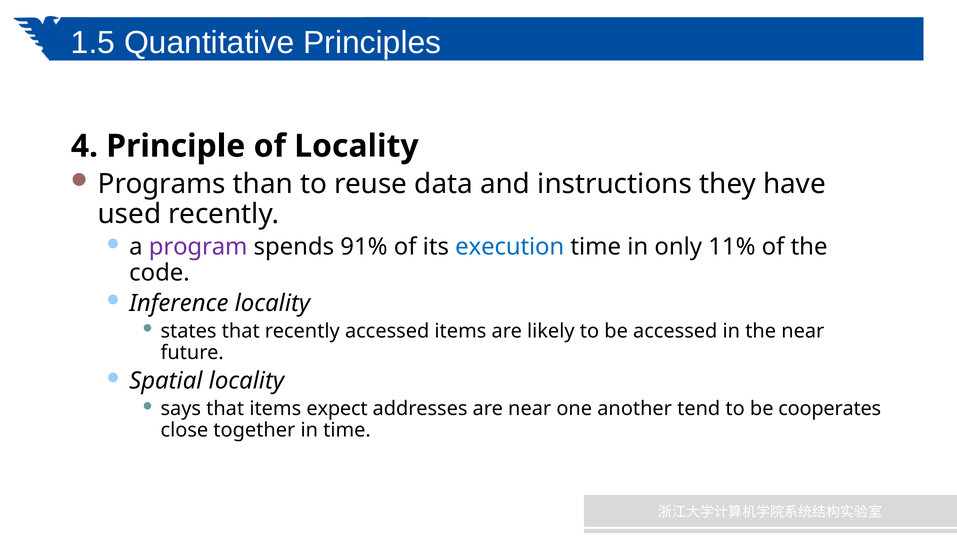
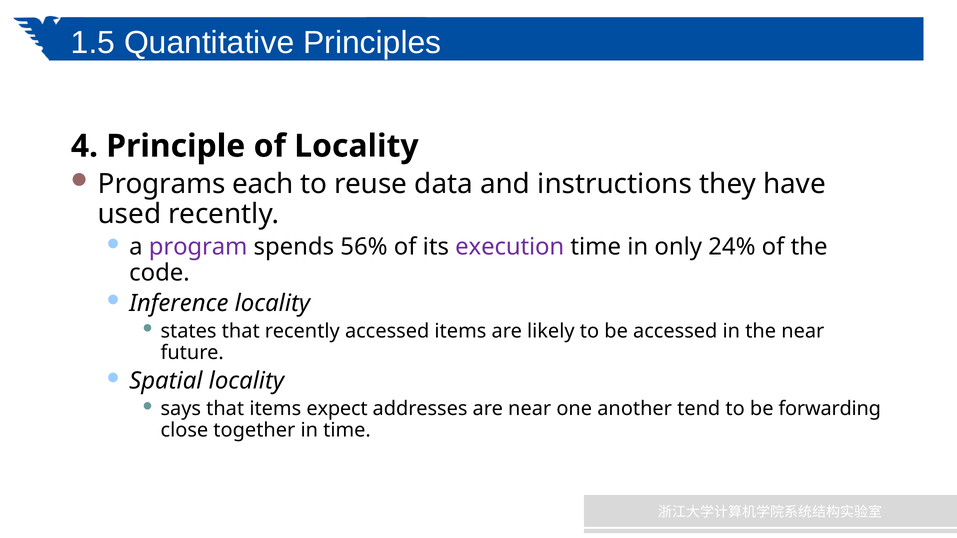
than: than -> each (263, 184)
91%: 91% -> 56% (364, 247)
execution colour: blue -> purple (510, 247)
11%: 11% -> 24% (732, 247)
cooperates: cooperates -> forwarding (830, 409)
